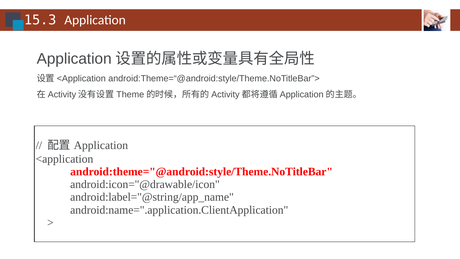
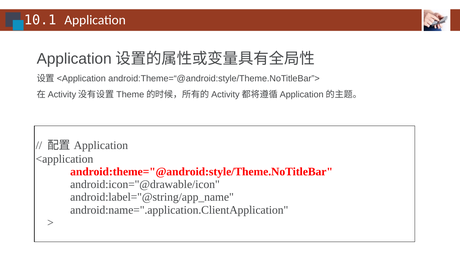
15.3: 15.3 -> 10.1 (40, 20)
